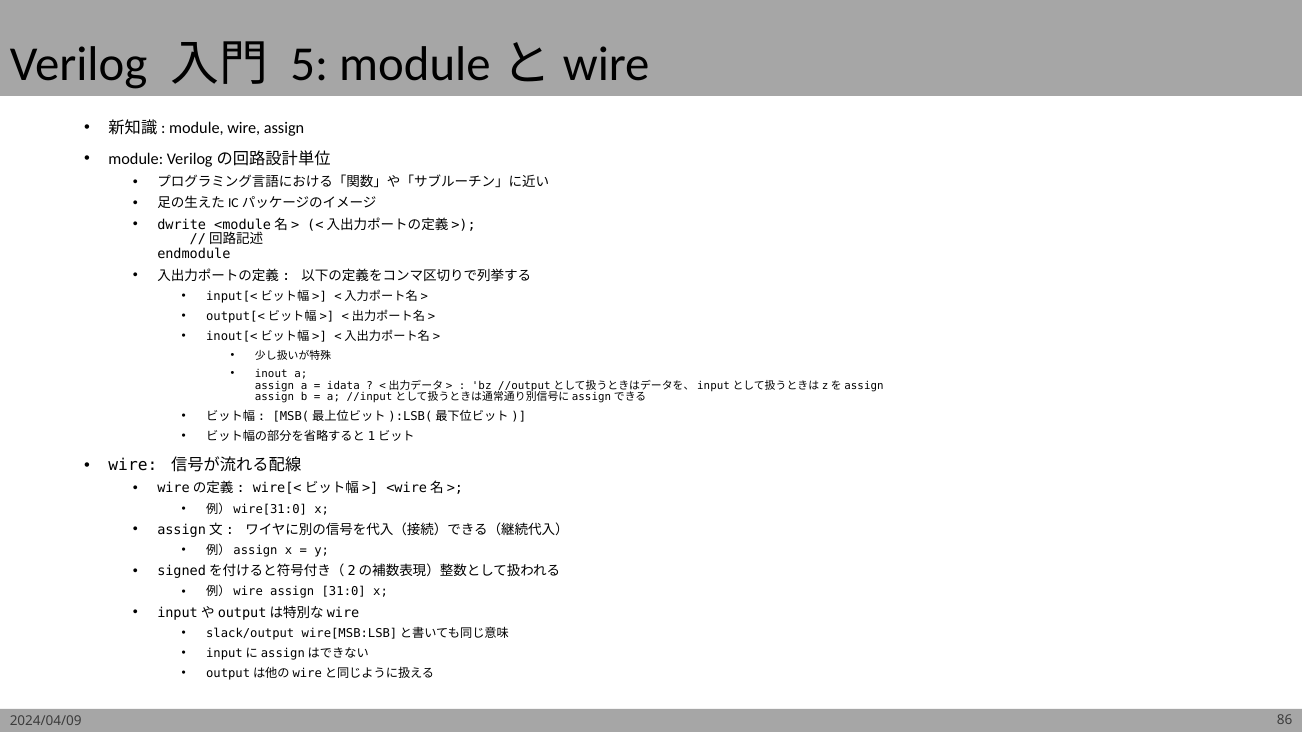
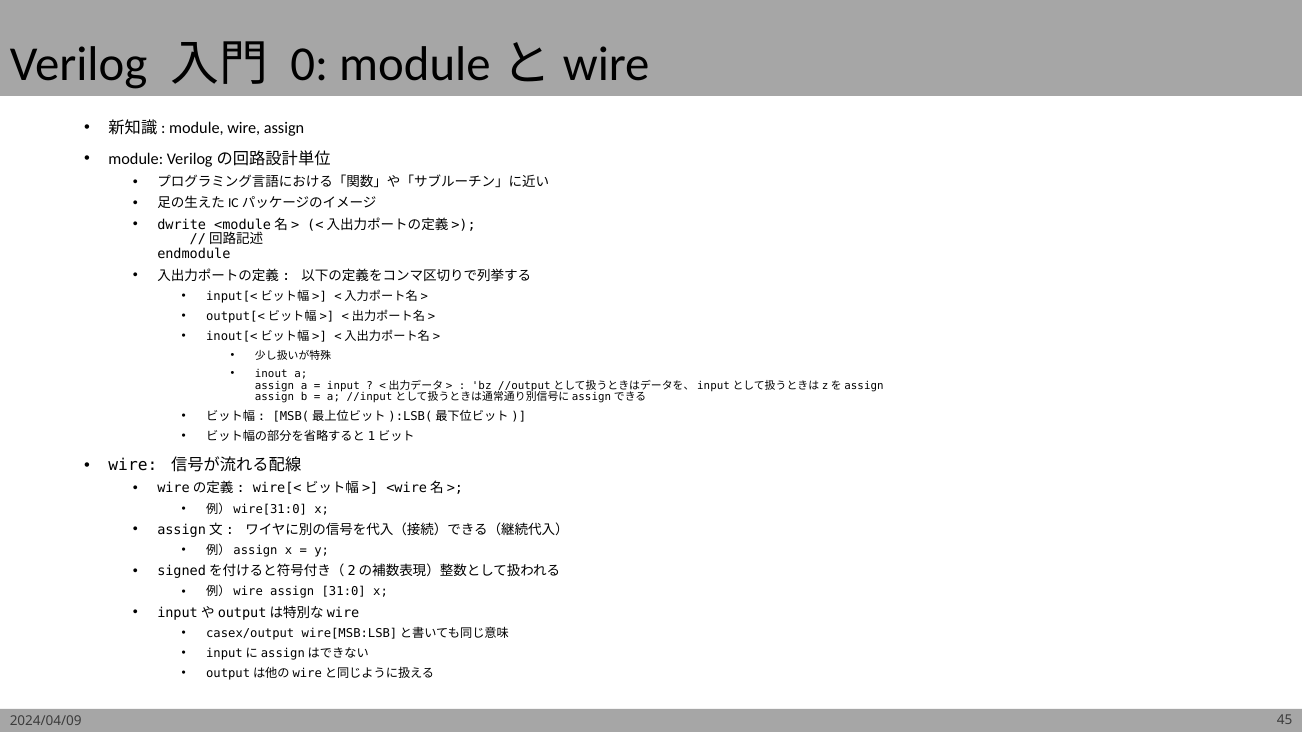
5: 5 -> 0 (309, 65)
idata: idata -> input (343, 386)
slack/output: slack/output -> casex/output (250, 634)
86: 86 -> 45 (1285, 721)
